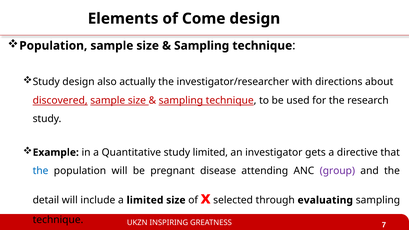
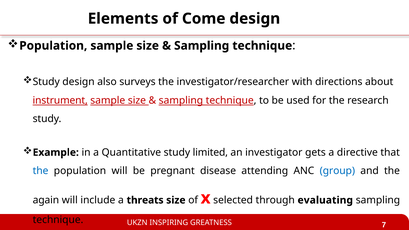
actually: actually -> surveys (137, 82)
discovered: discovered -> instrument (60, 100)
group colour: purple -> blue (337, 171)
detail: detail -> again (46, 200)
a limited: limited -> threats (145, 200)
